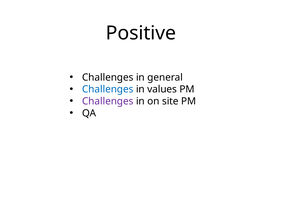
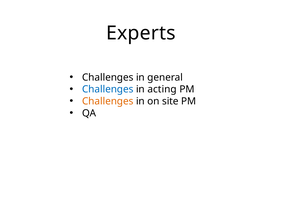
Positive: Positive -> Experts (141, 33)
values: values -> acting (162, 89)
Challenges colour: purple -> orange (108, 101)
